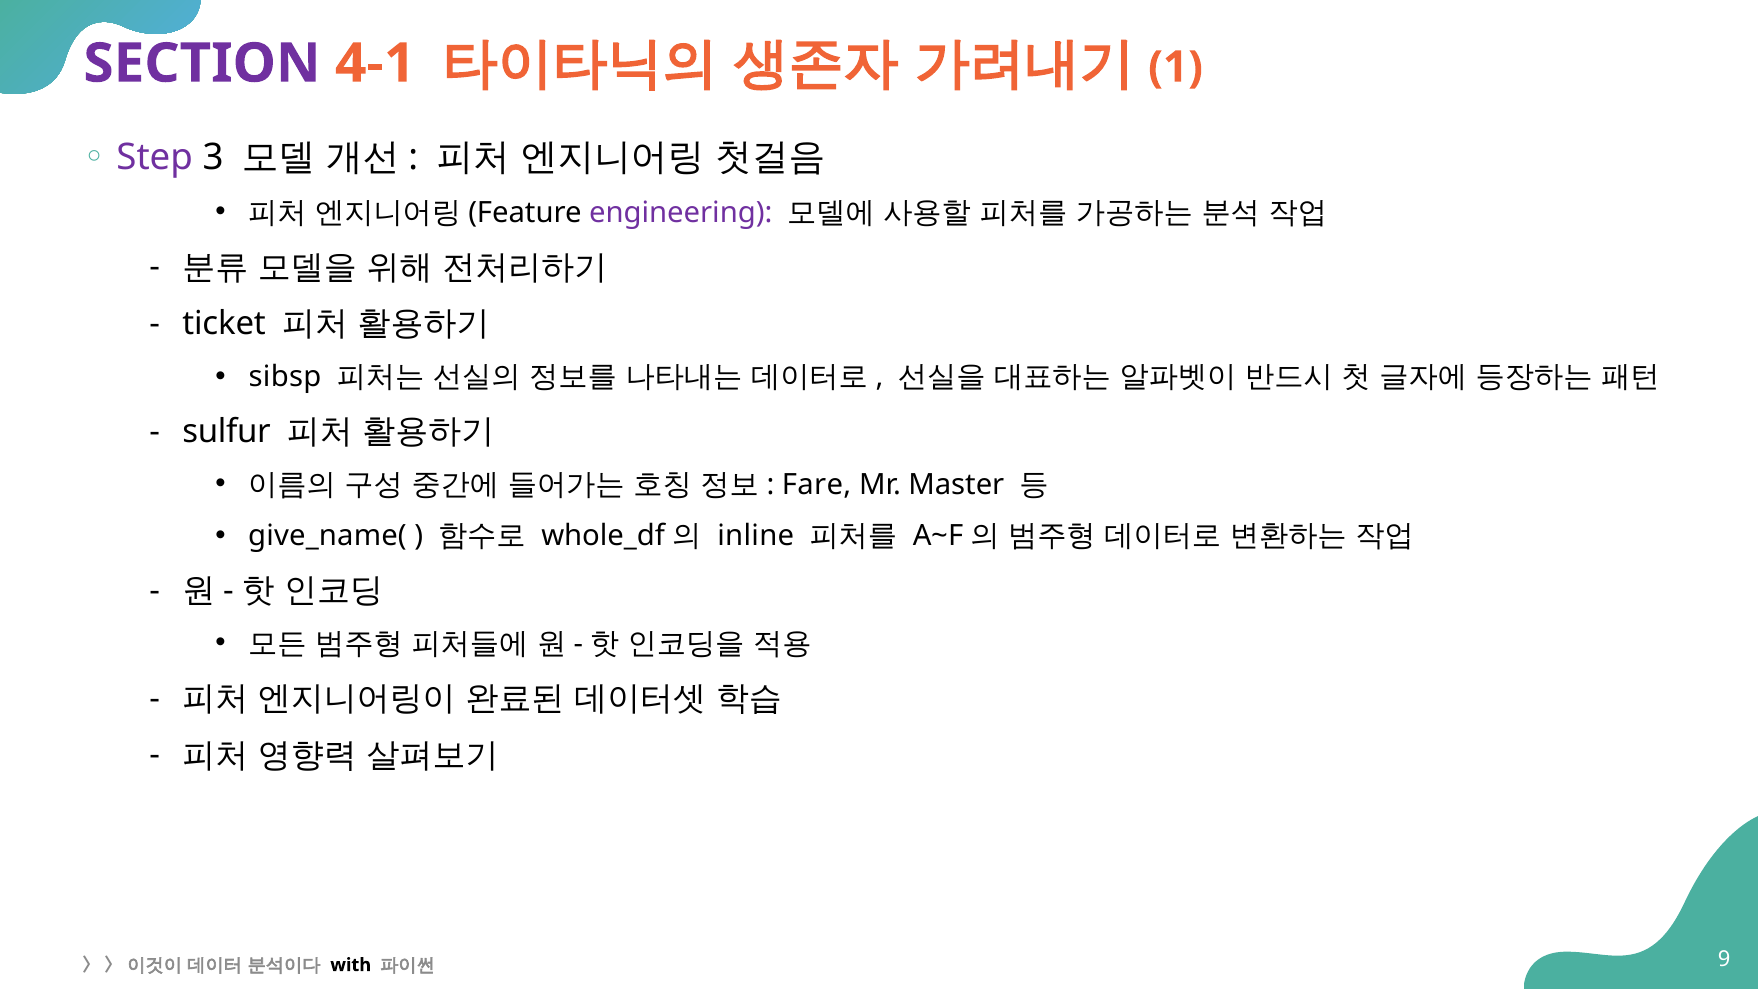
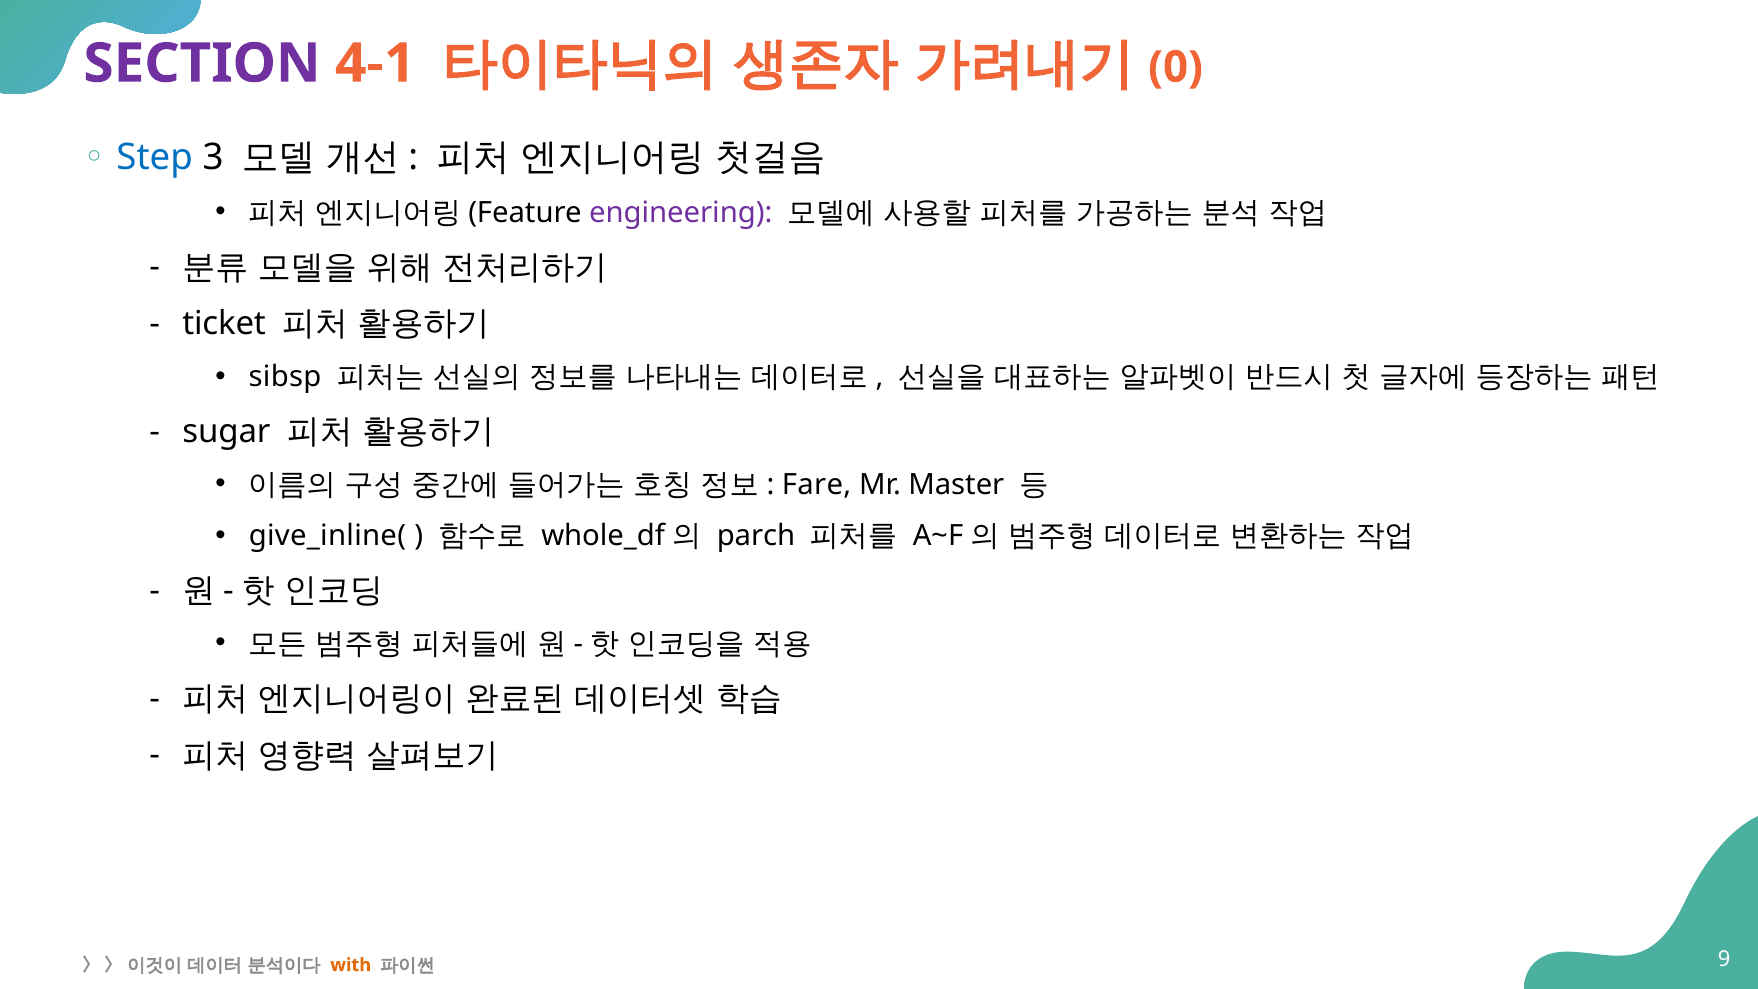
1: 1 -> 0 (1176, 67)
Step colour: purple -> blue (155, 157)
sulfur: sulfur -> sugar (226, 432)
give_name(: give_name( -> give_inline( (327, 536)
inline: inline -> parch (756, 536)
with colour: black -> orange (351, 965)
